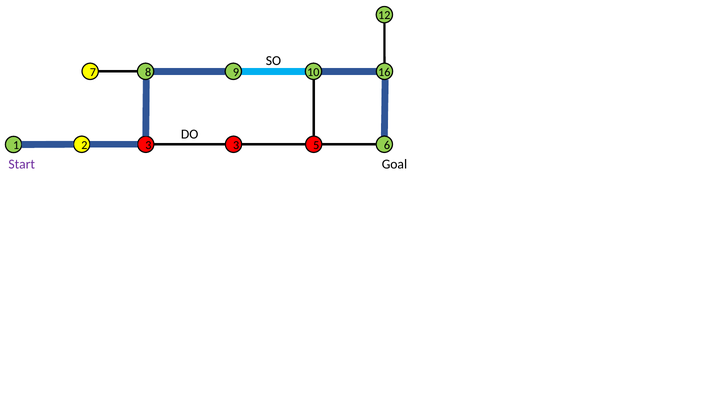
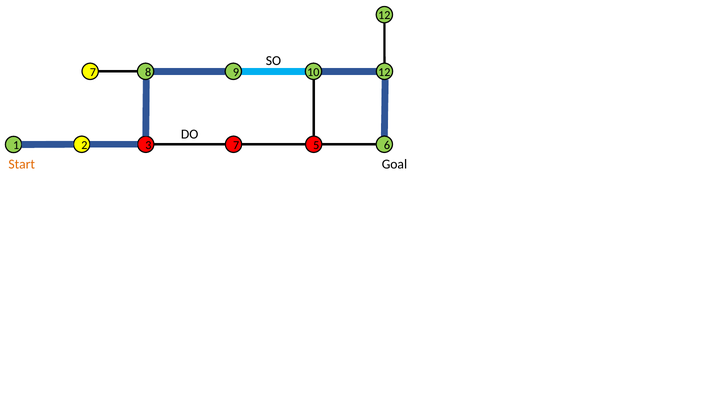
10 16: 16 -> 12 (384, 72)
3 3: 3 -> 7 (236, 145)
Start colour: purple -> orange (22, 164)
